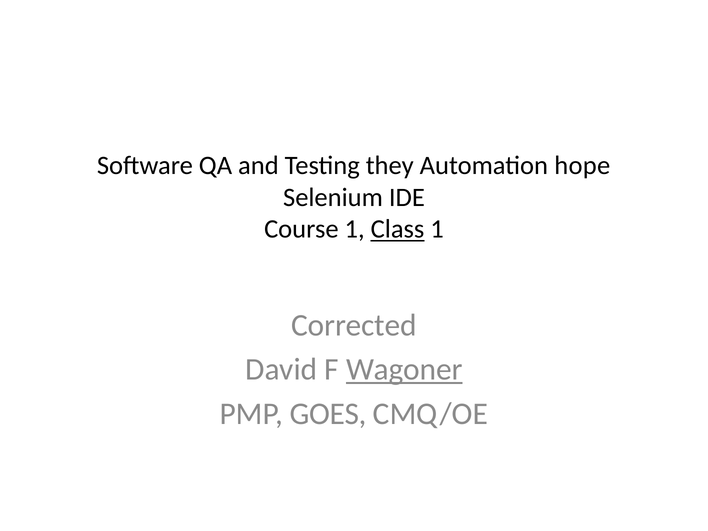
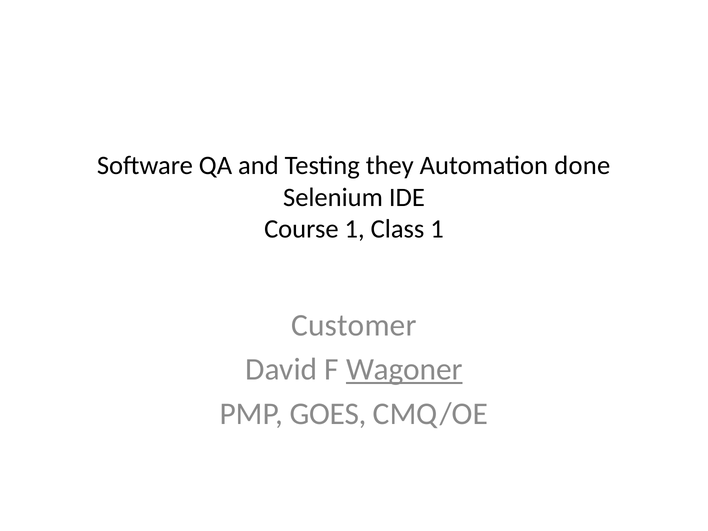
hope: hope -> done (582, 165)
Class underline: present -> none (398, 229)
Corrected: Corrected -> Customer (354, 326)
